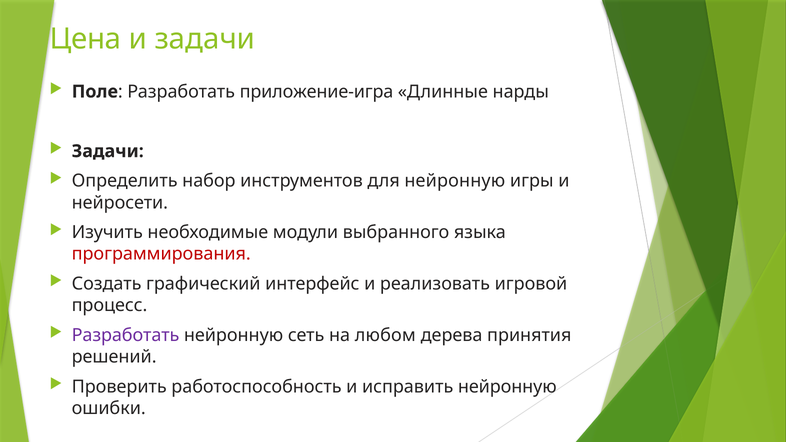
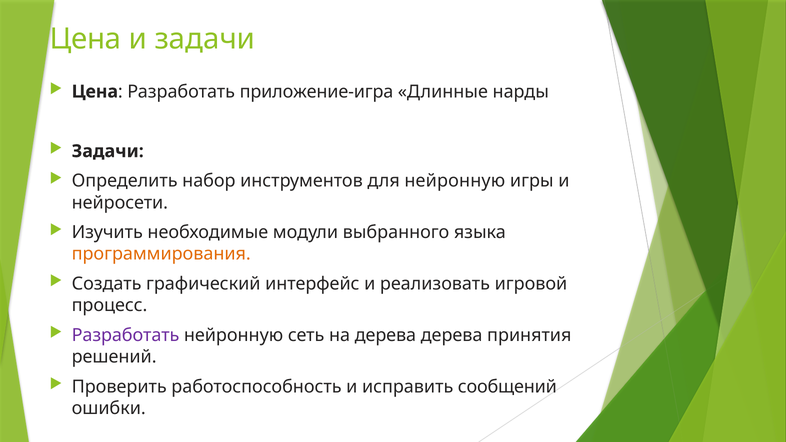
Поле: Поле -> Цена (95, 92)
программирования colour: red -> orange (161, 254)
на любом: любом -> дерева (385, 335)
исправить нейронную: нейронную -> сообщений (507, 387)
